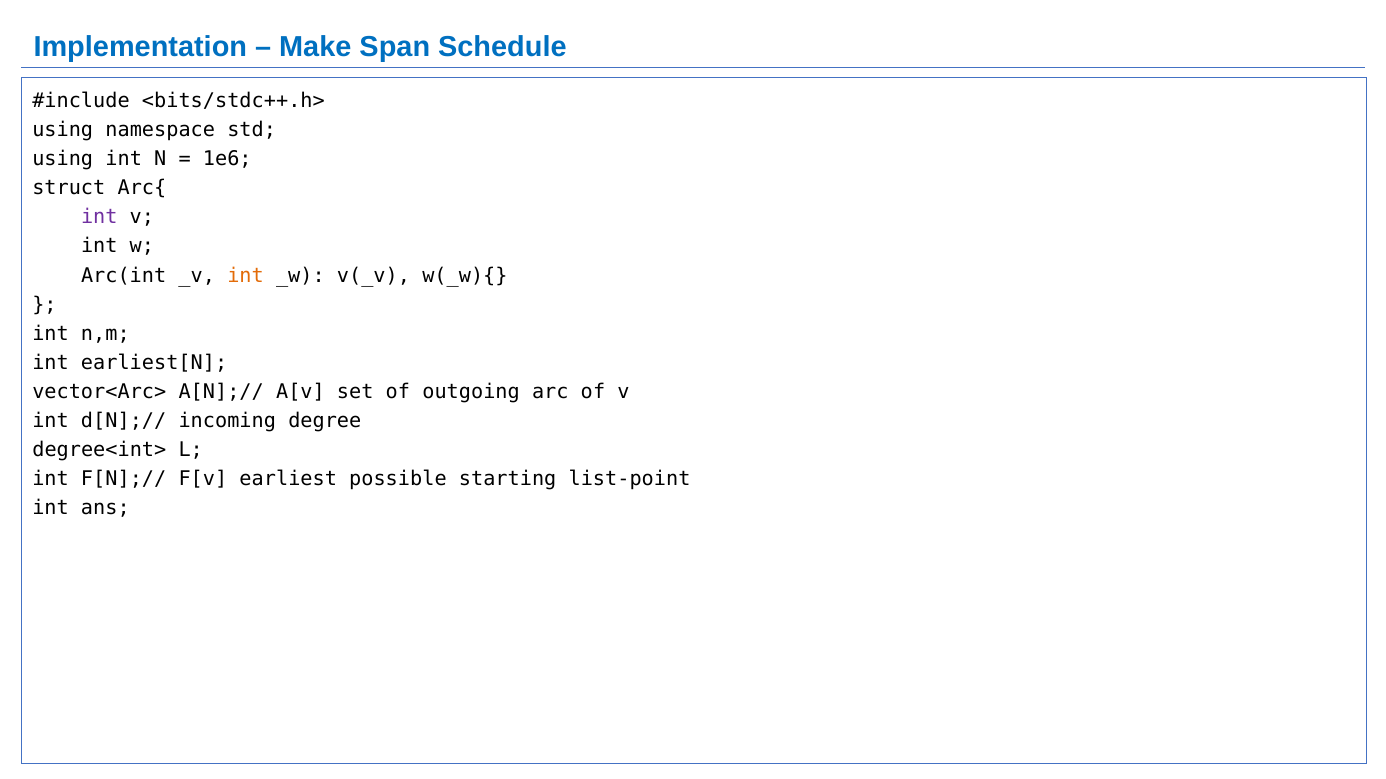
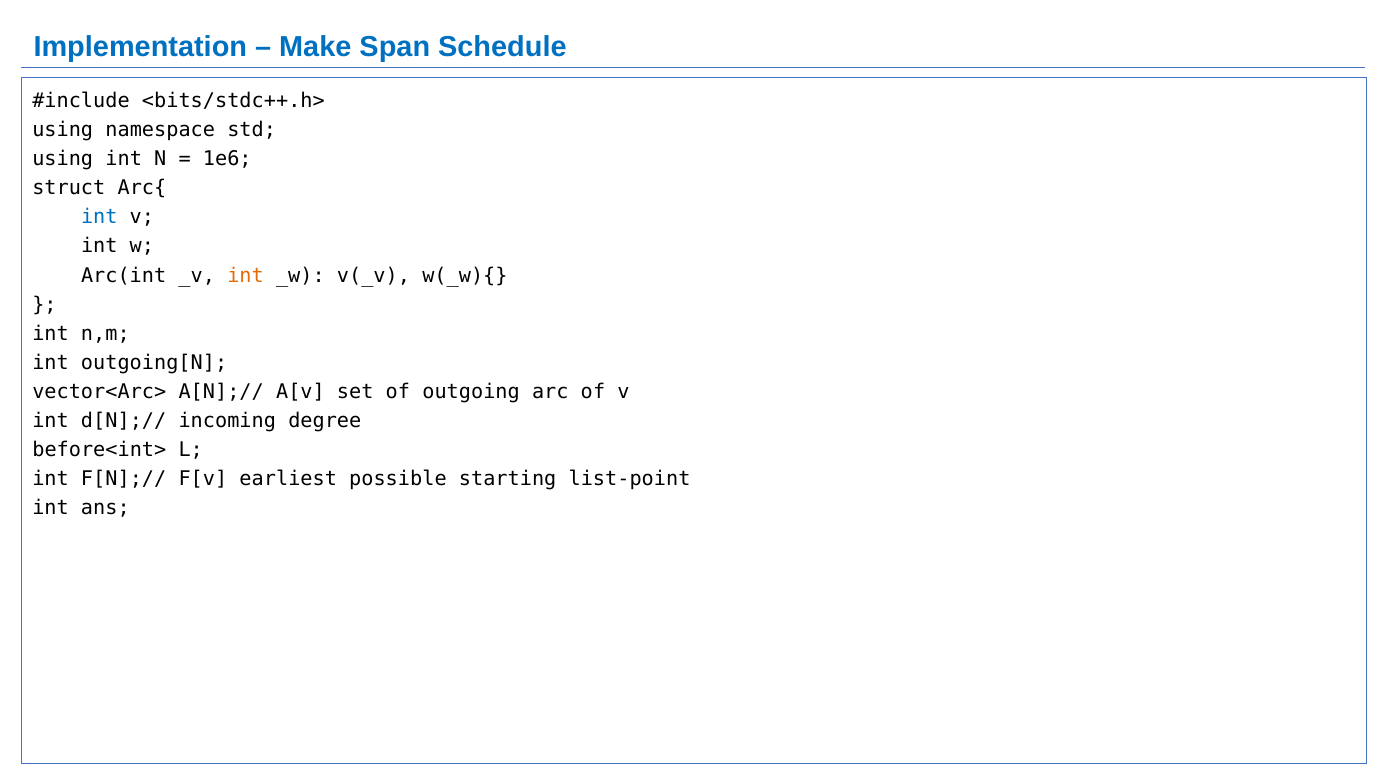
int colour: purple -> blue (99, 217)
earliest[N: earliest[N -> outgoing[N (154, 363)
degree<int>: degree<int> -> before<int> (99, 450)
